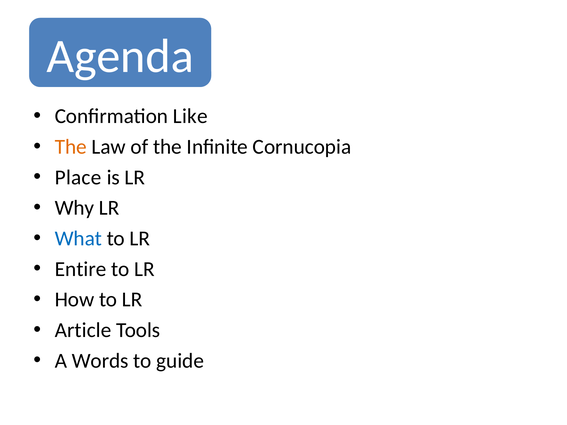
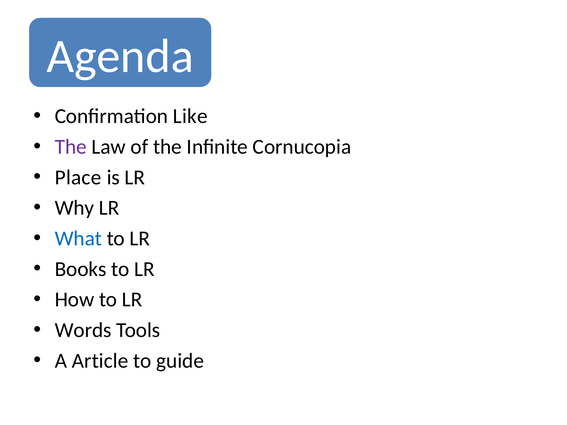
The colour: orange -> purple (71, 147)
Entire: Entire -> Books (81, 269)
Article: Article -> Words (83, 330)
Words: Words -> Article (100, 361)
